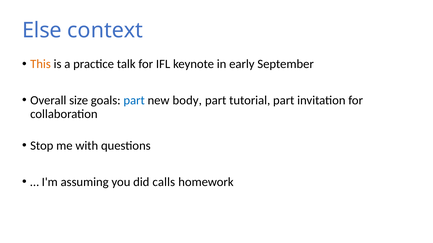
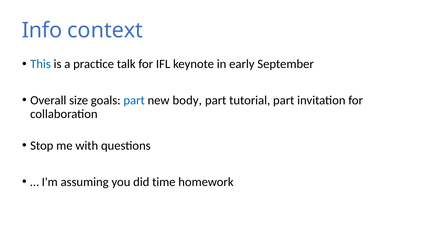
Else: Else -> Info (42, 31)
This colour: orange -> blue (41, 64)
calls: calls -> time (164, 182)
